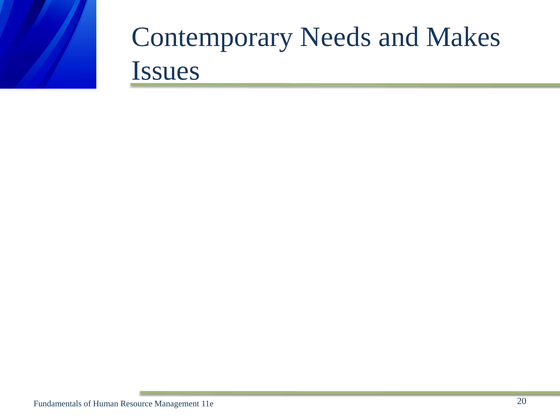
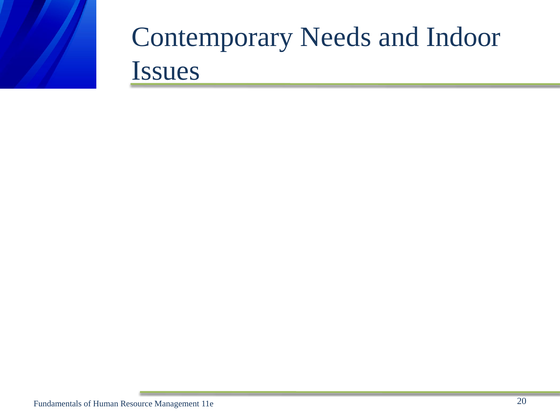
Makes: Makes -> Indoor (463, 37)
